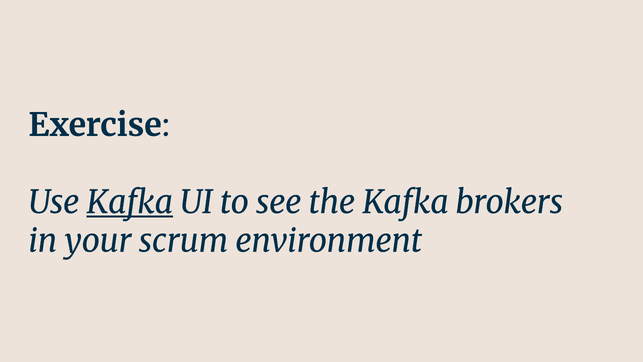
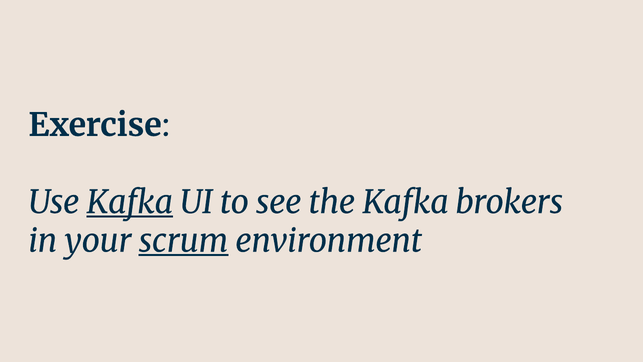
scrum underline: none -> present (184, 241)
